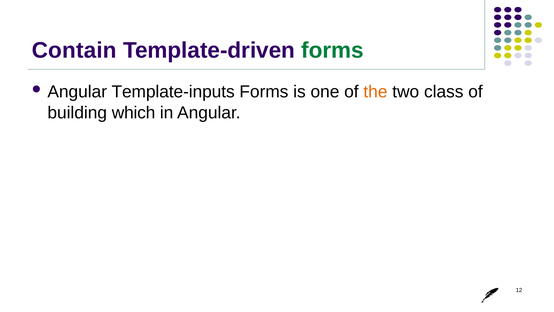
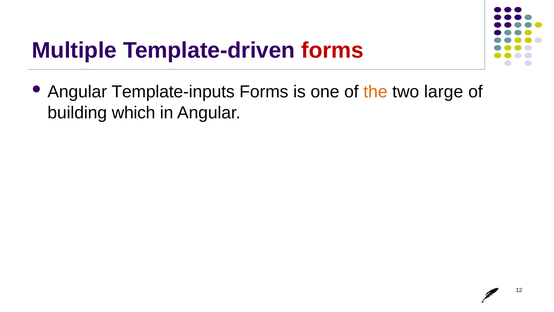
Contain: Contain -> Multiple (74, 50)
forms colour: green -> red (333, 50)
class: class -> large (444, 92)
